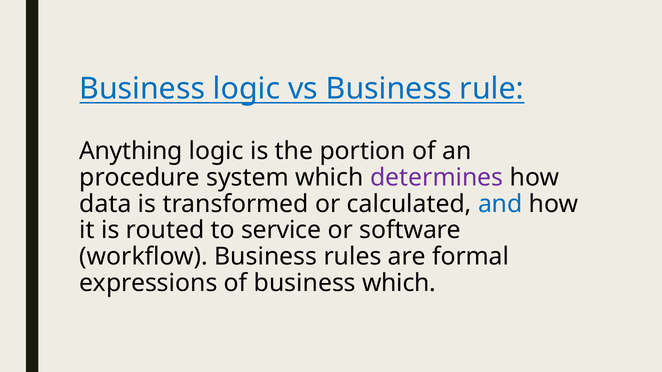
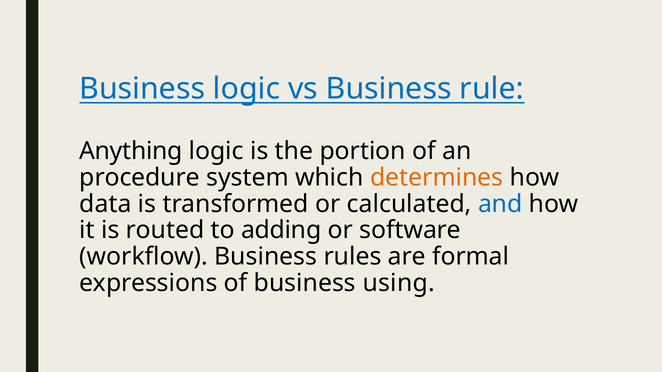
determines colour: purple -> orange (437, 178)
service: service -> adding (281, 231)
business which: which -> using (399, 284)
